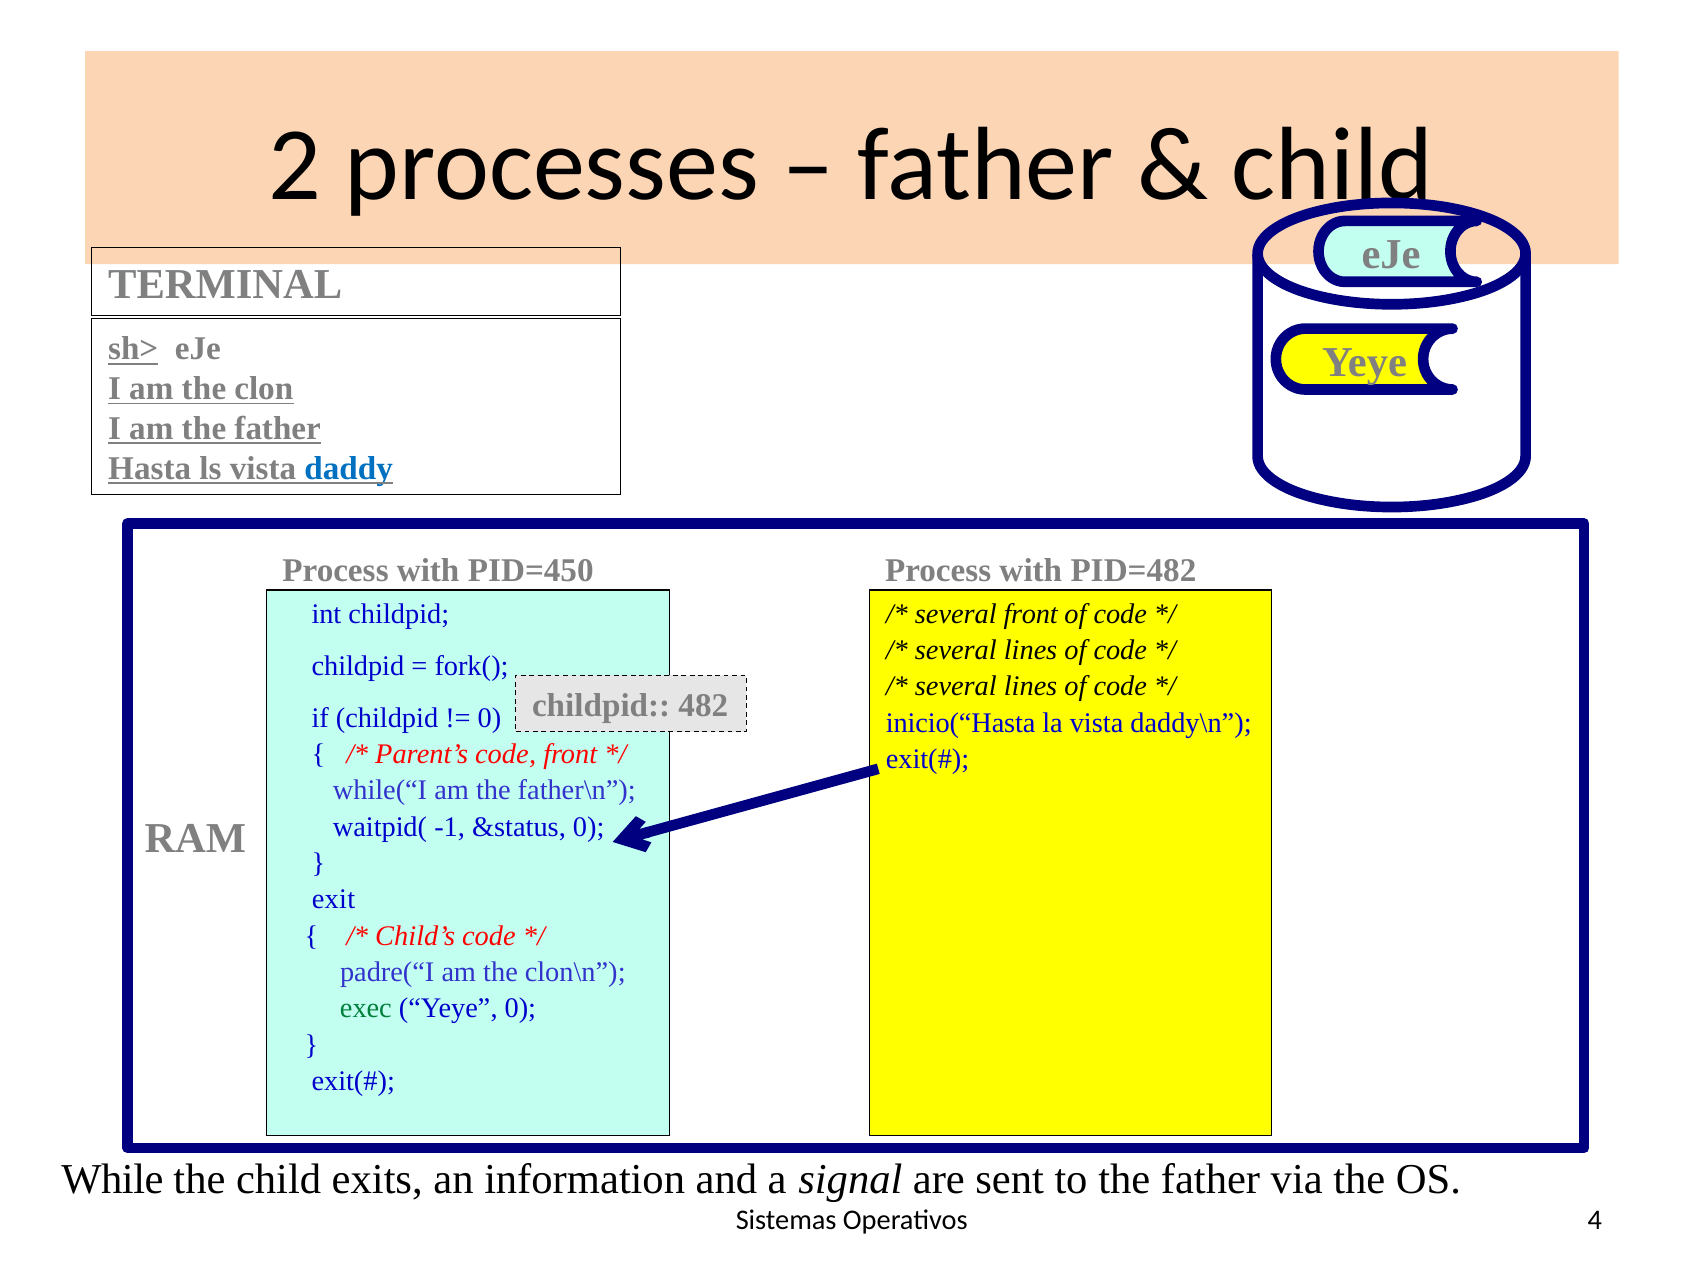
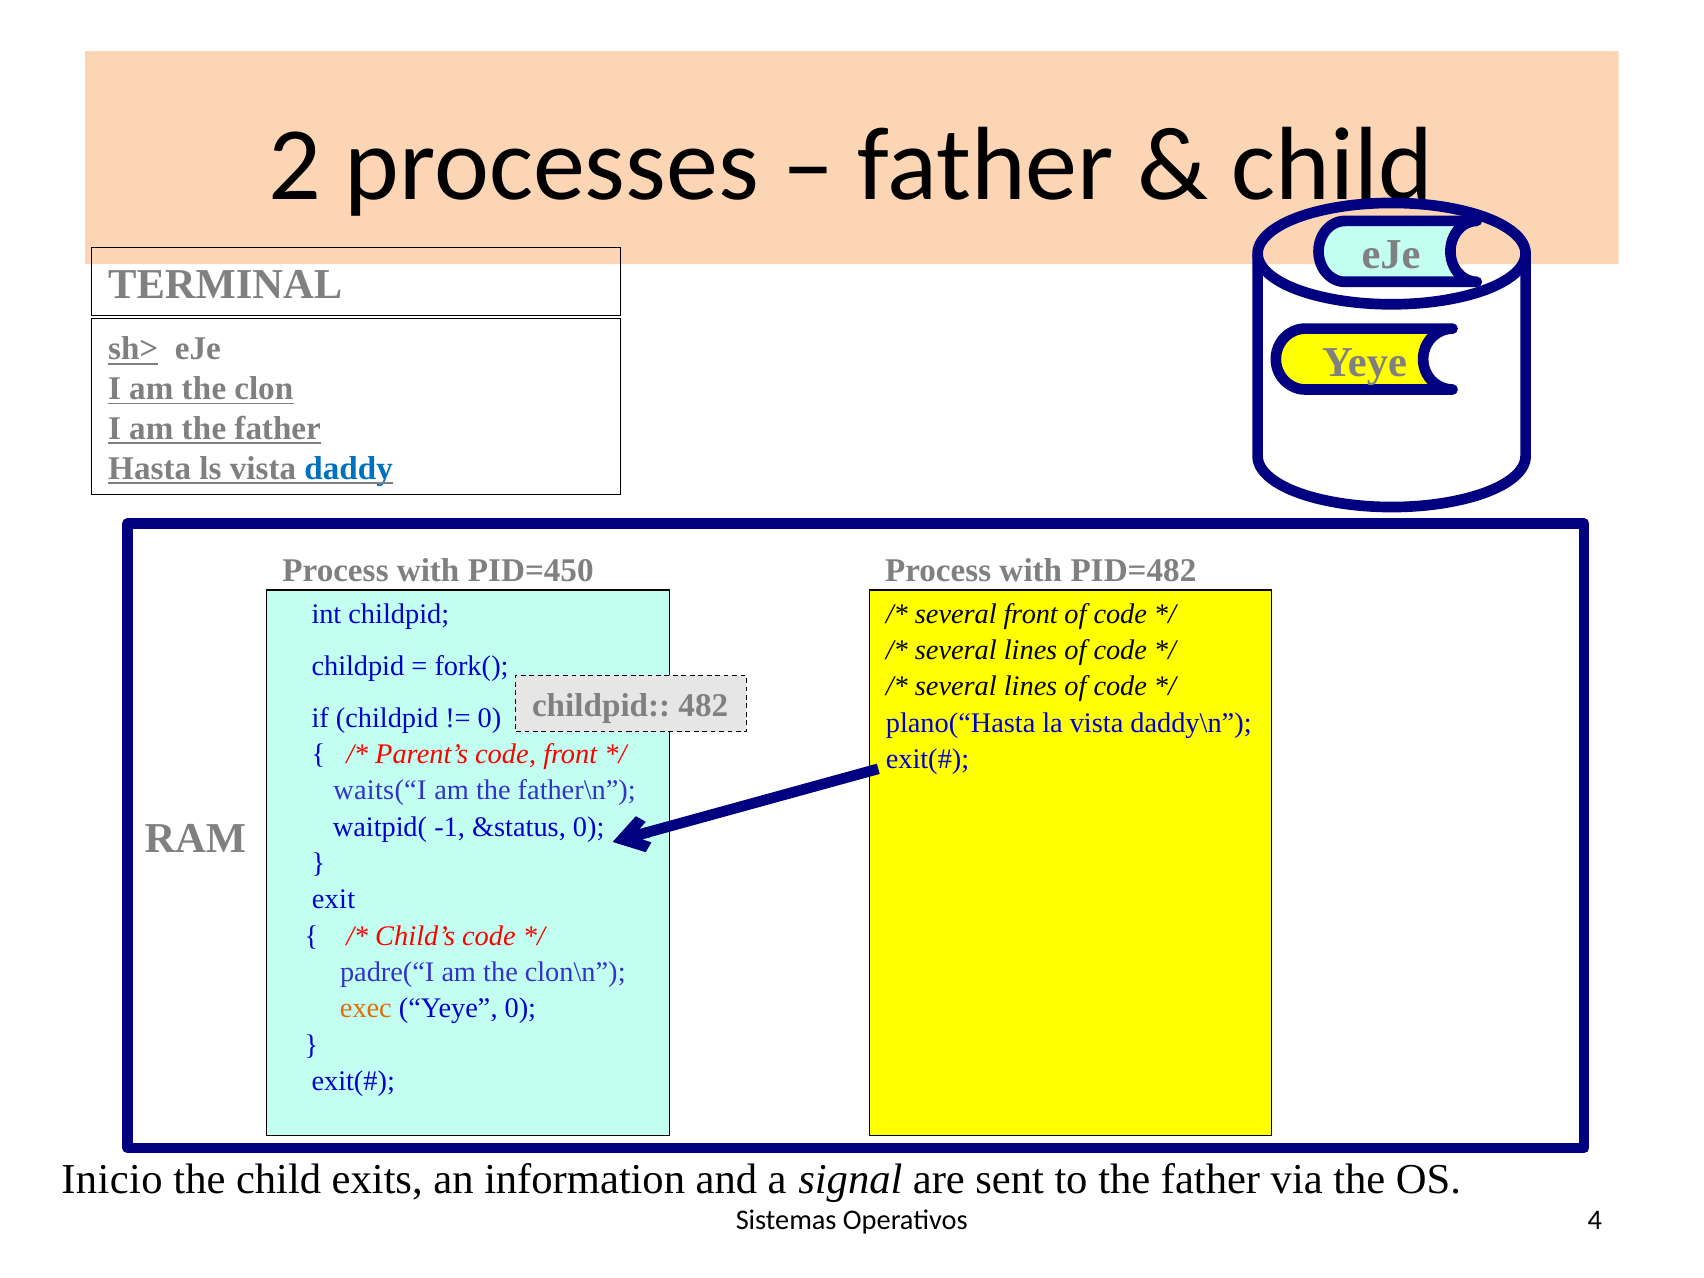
inicio(“Hasta: inicio(“Hasta -> plano(“Hasta (961, 723)
while(“I: while(“I -> waits(“I (380, 790)
exec colour: green -> orange (366, 1009)
While: While -> Inicio (112, 1179)
